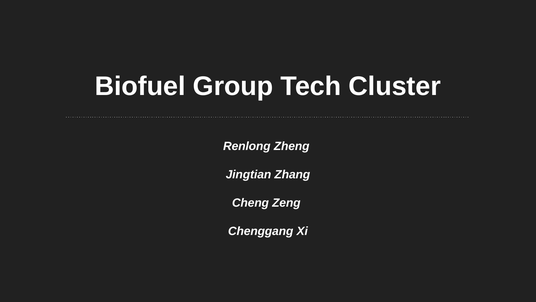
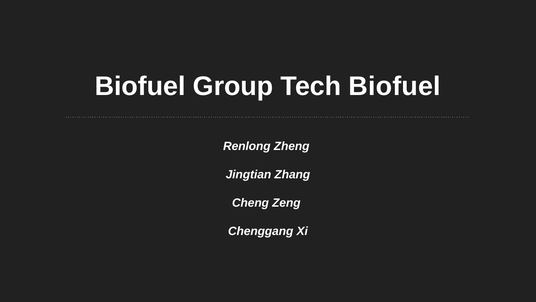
Tech Cluster: Cluster -> Biofuel (395, 86)
